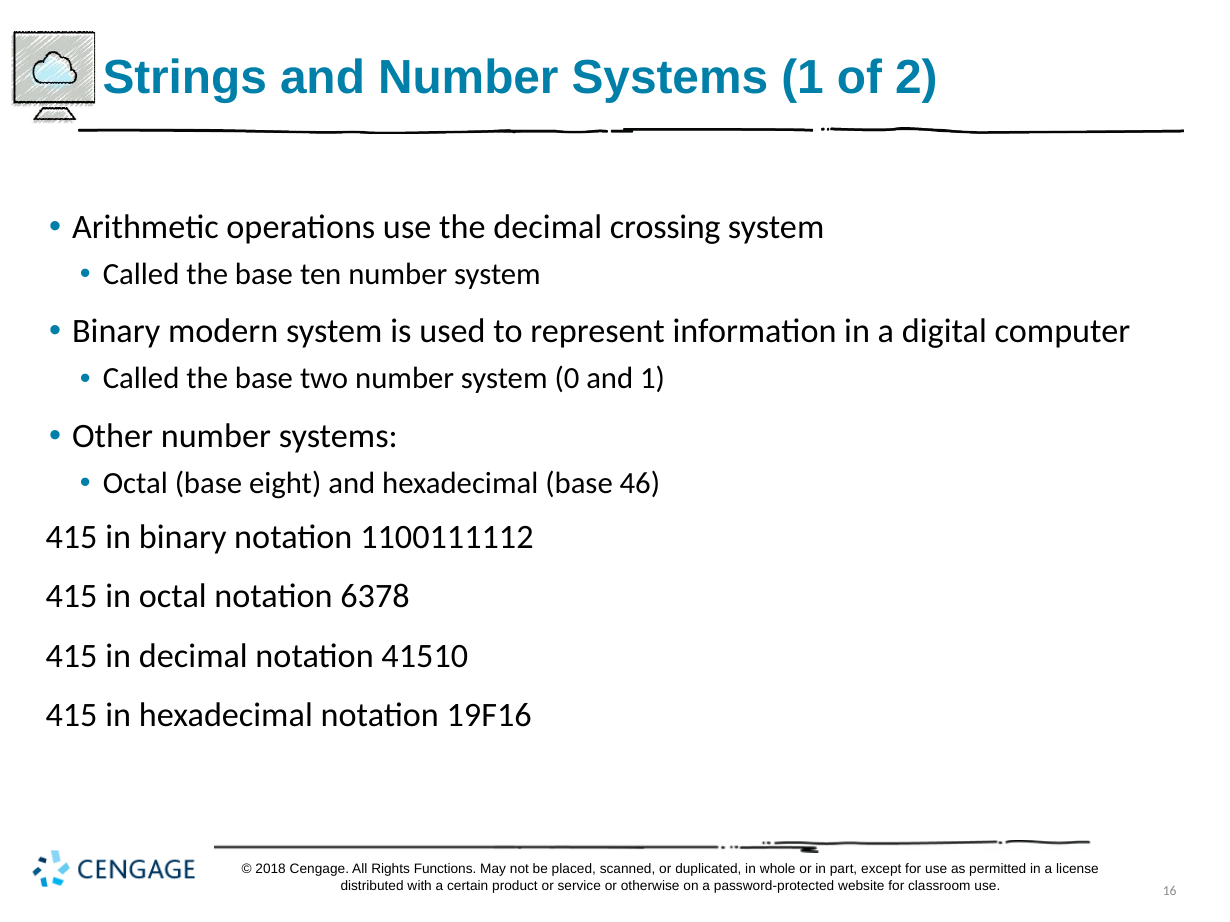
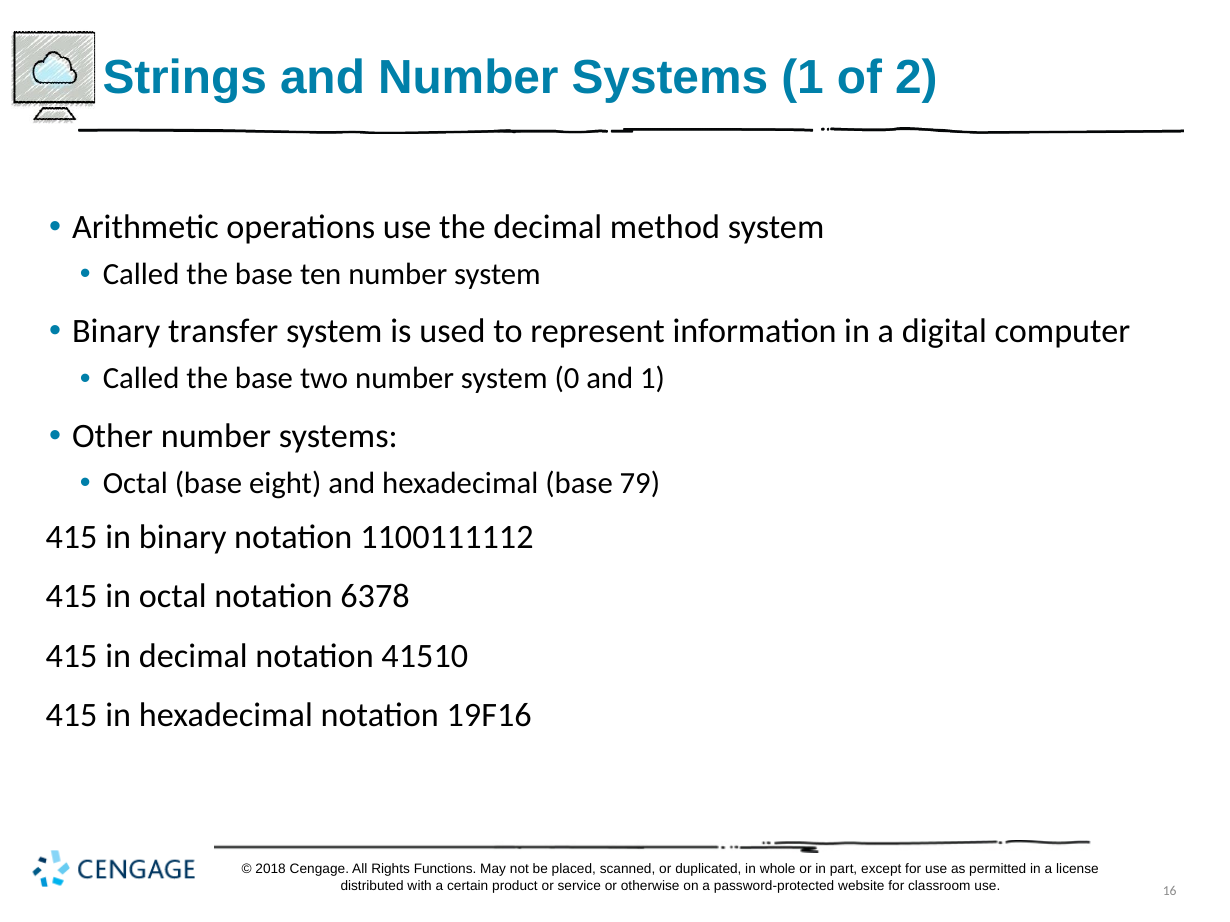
crossing: crossing -> method (665, 227)
modern: modern -> transfer (223, 332)
46: 46 -> 79 (640, 484)
